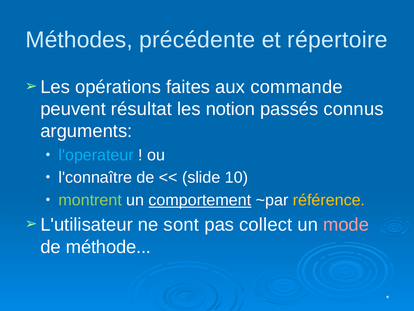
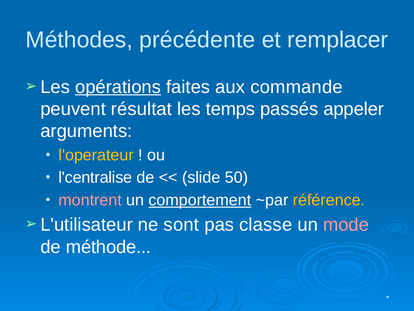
répertoire: répertoire -> remplacer (338, 40)
opérations underline: none -> present (118, 87)
notion: notion -> temps (230, 109)
connus: connus -> appeler (354, 109)
l'operateur colour: light blue -> yellow (96, 155)
l'connaître: l'connaître -> l'centralise (95, 177)
10: 10 -> 50 (236, 177)
montrent colour: light green -> pink (90, 200)
collect: collect -> classe (266, 224)
